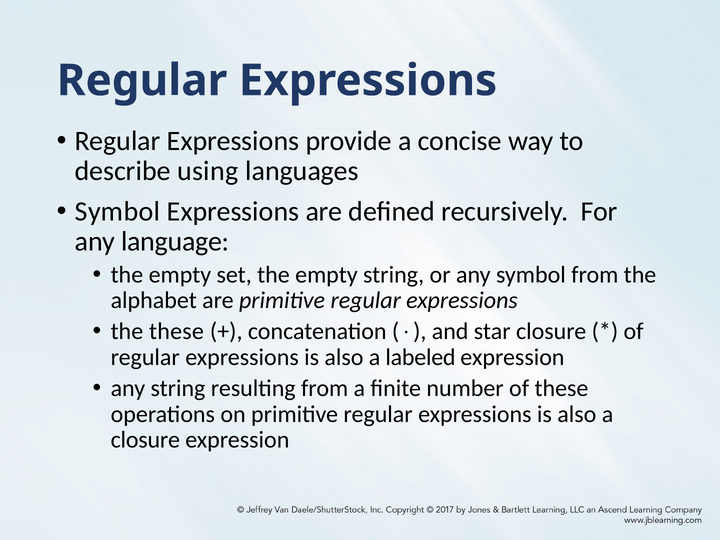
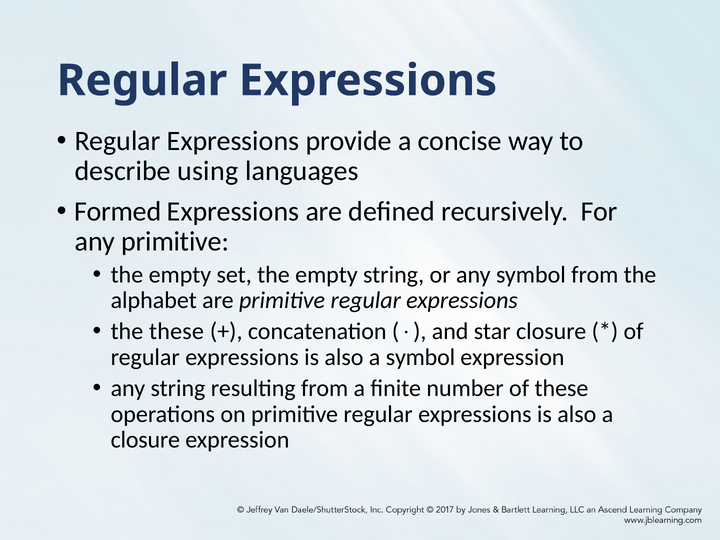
Symbol: Symbol -> Formed (118, 211)
any language: language -> primitive (175, 242)
a labeled: labeled -> symbol (420, 357)
